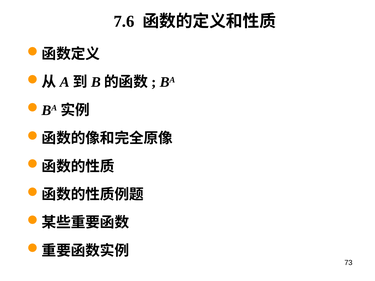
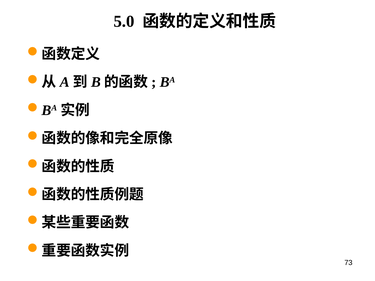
7.6: 7.6 -> 5.0 (124, 21)
